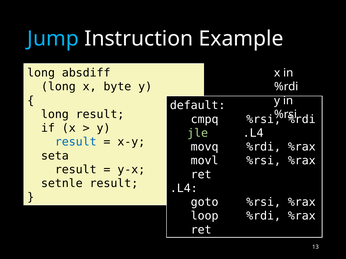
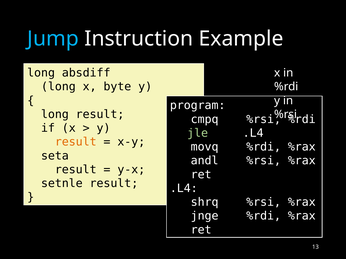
default: default -> program (198, 106)
result colour: blue -> orange (76, 142)
movl: movl -> andl (205, 161)
goto: goto -> shrq (205, 202)
loop: loop -> jnge (205, 216)
